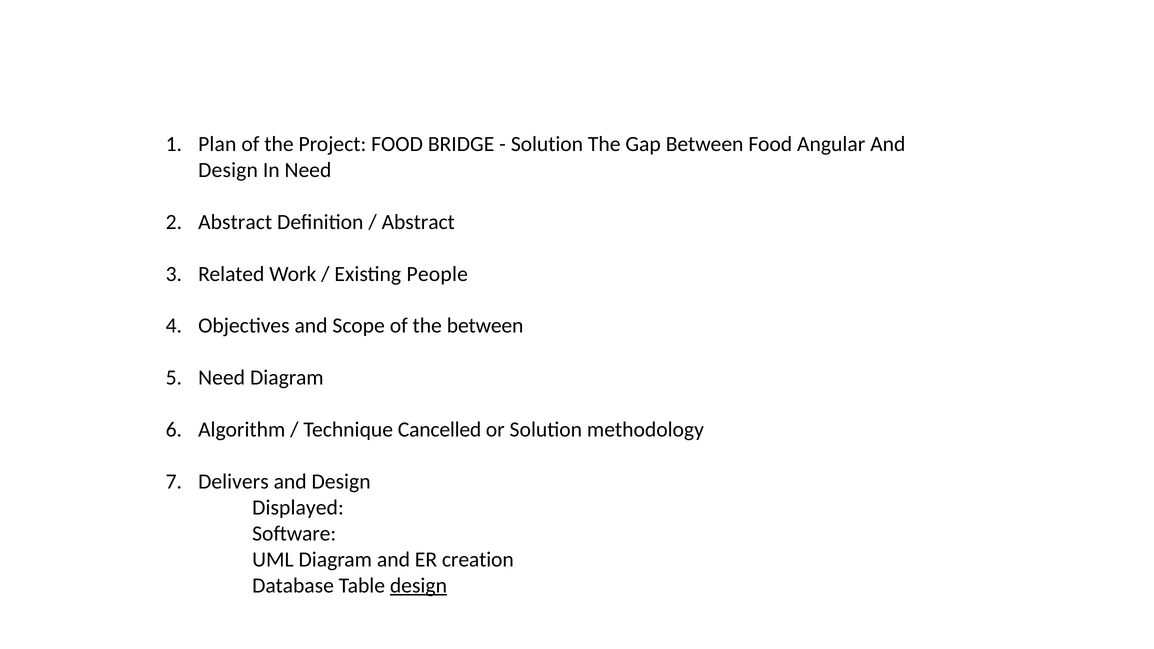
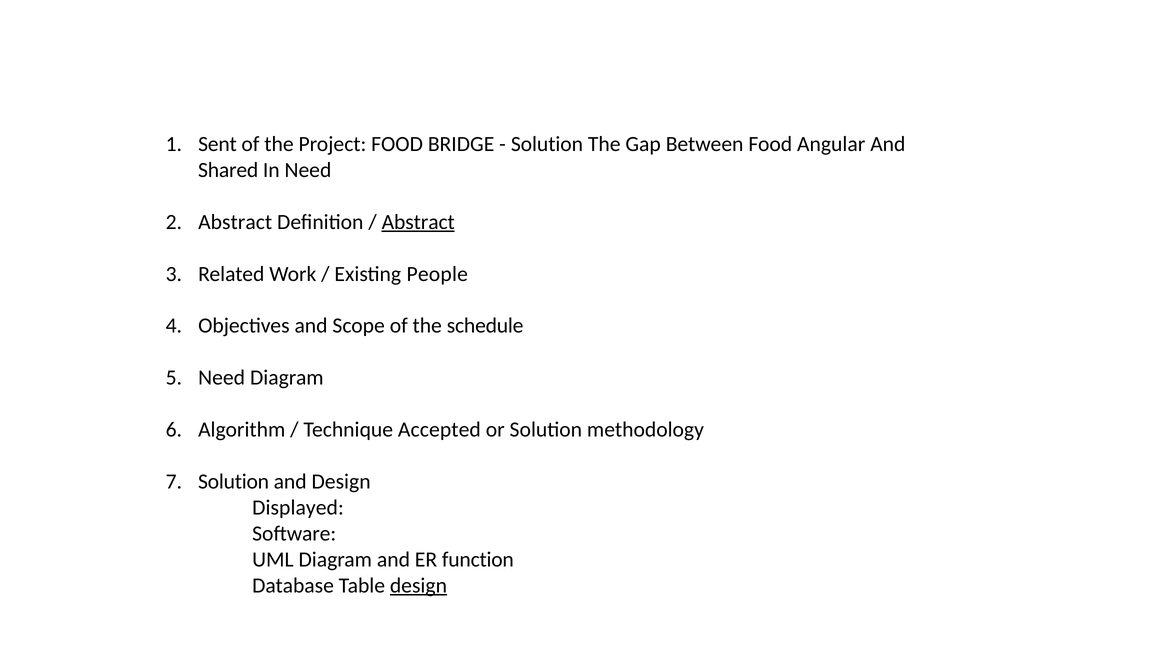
Plan: Plan -> Sent (217, 144)
Design: Design -> Shared (228, 170)
Abstract underline: none -> present (418, 222)
the between: between -> schedule (485, 326)
Cancelled: Cancelled -> Accepted (439, 430)
Delivers: Delivers -> Solution (234, 482)
creation: creation -> function (478, 560)
